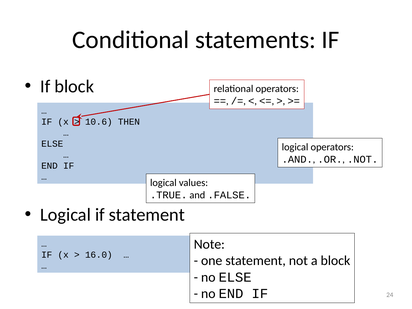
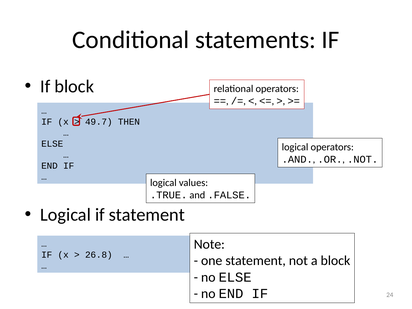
10.6: 10.6 -> 49.7 (99, 122)
16.0: 16.0 -> 26.8 (99, 255)
